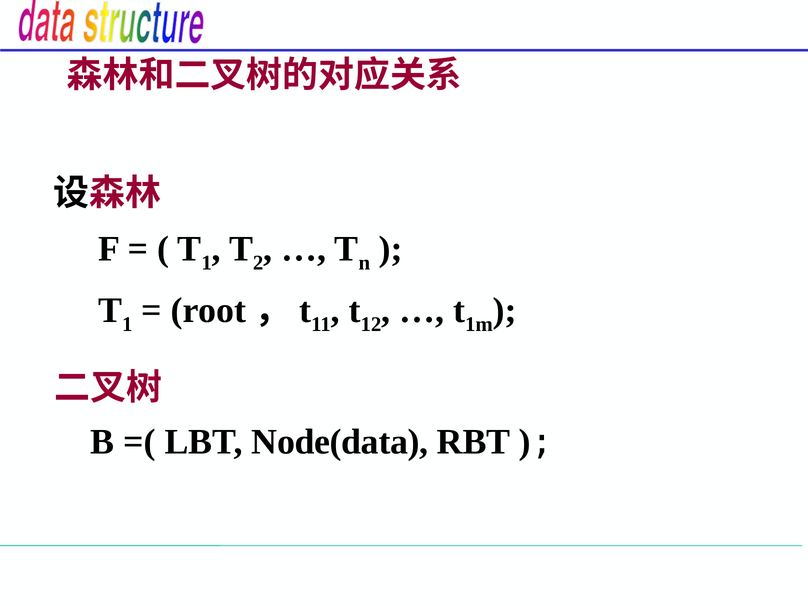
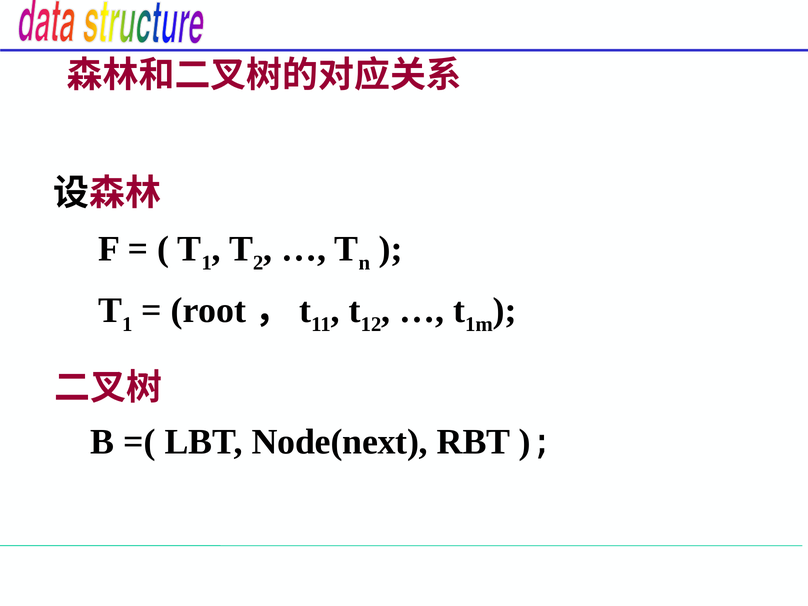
Node(data: Node(data -> Node(next (340, 442)
